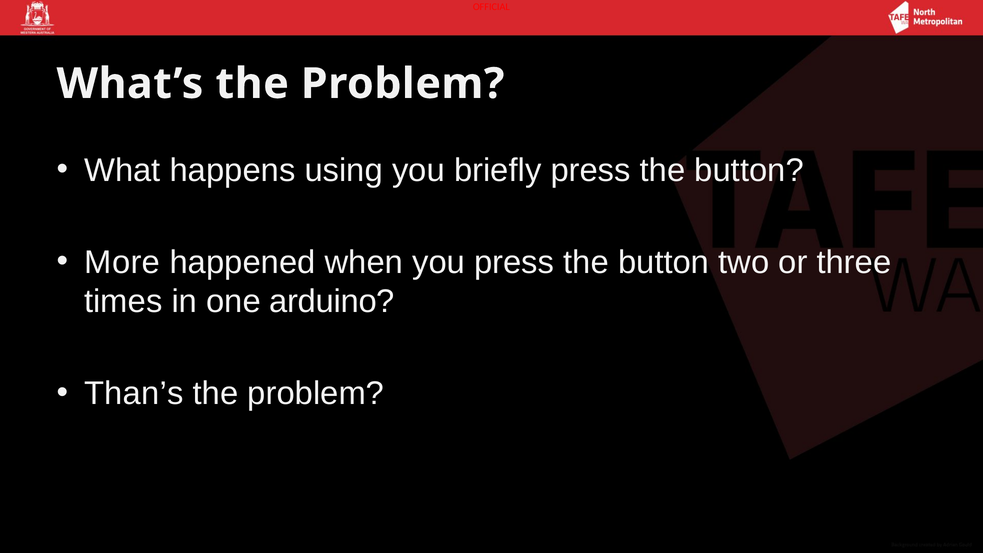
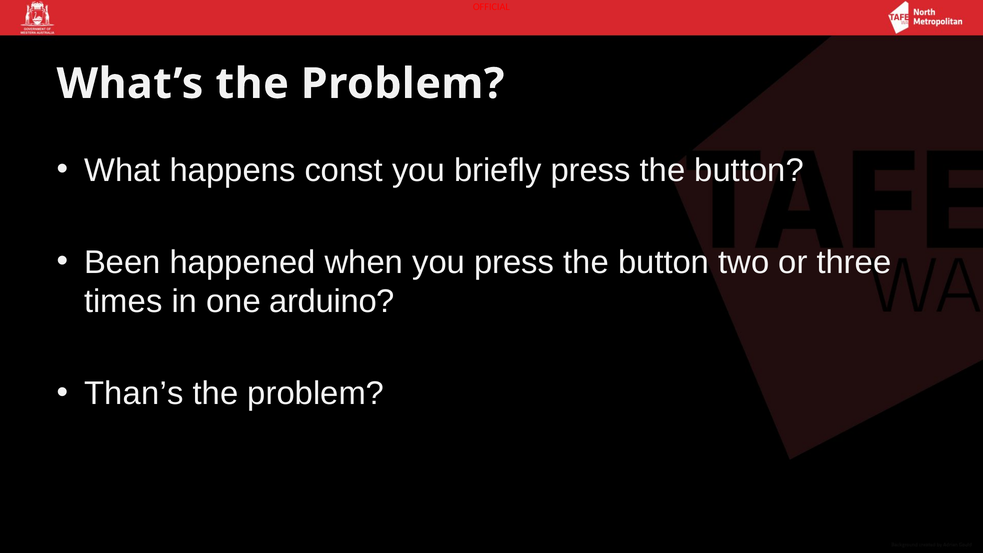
using: using -> const (344, 170)
More: More -> Been (122, 262)
